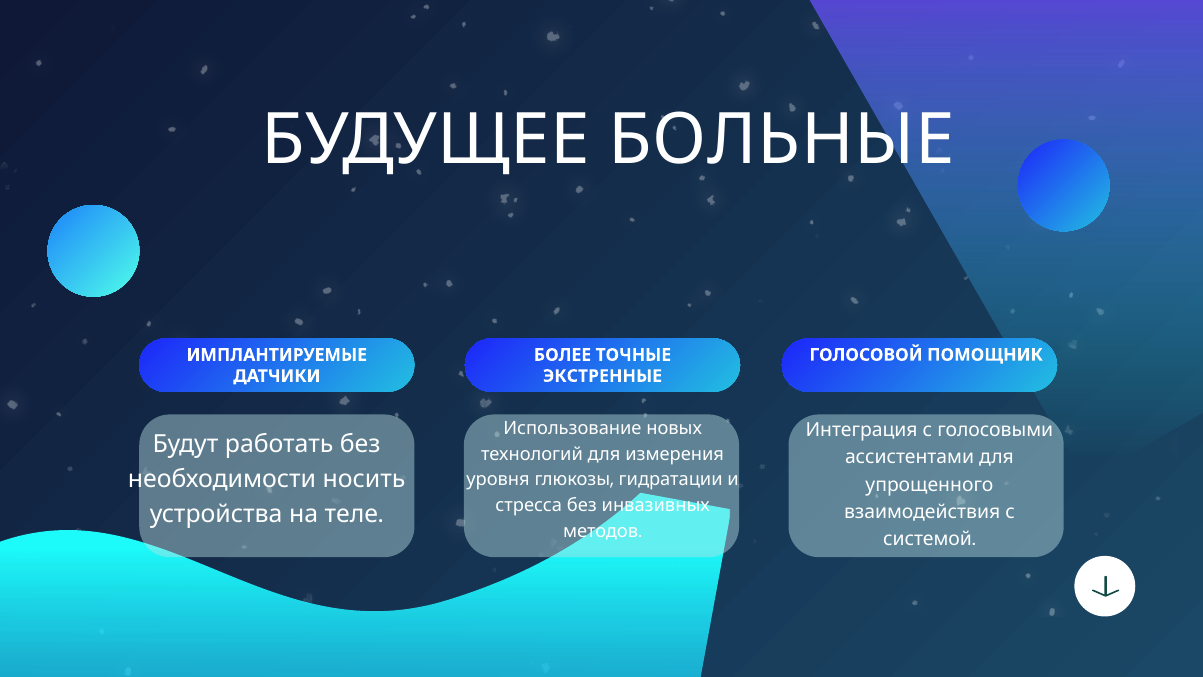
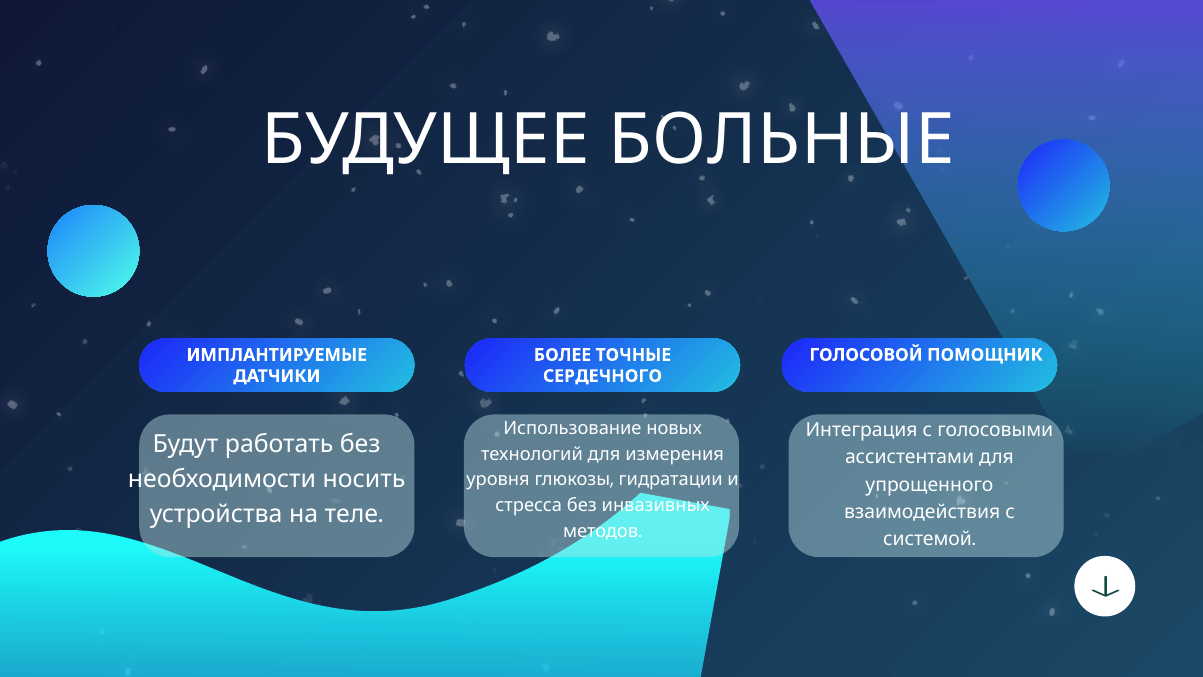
ЭКСТРЕННЫЕ: ЭКСТРЕННЫЕ -> СЕРДЕЧНОГО (602, 376)
